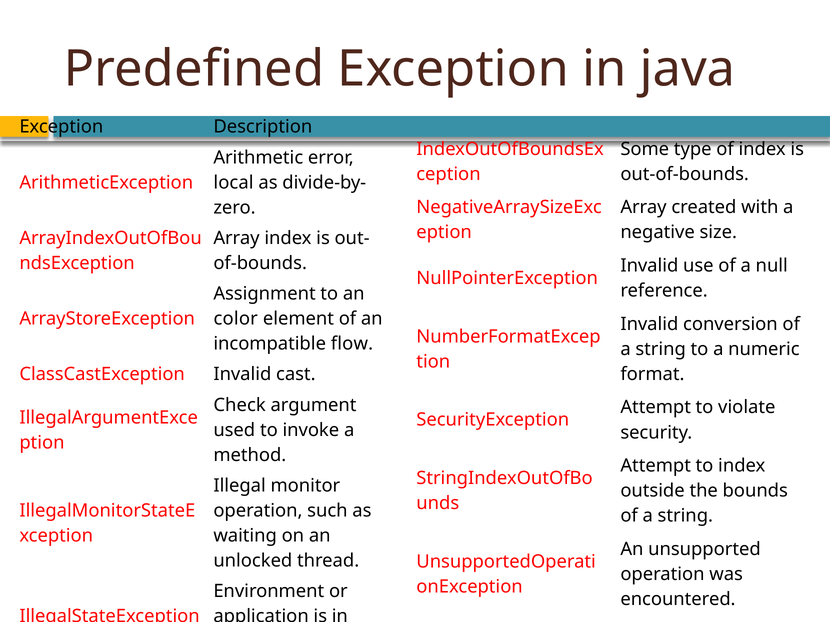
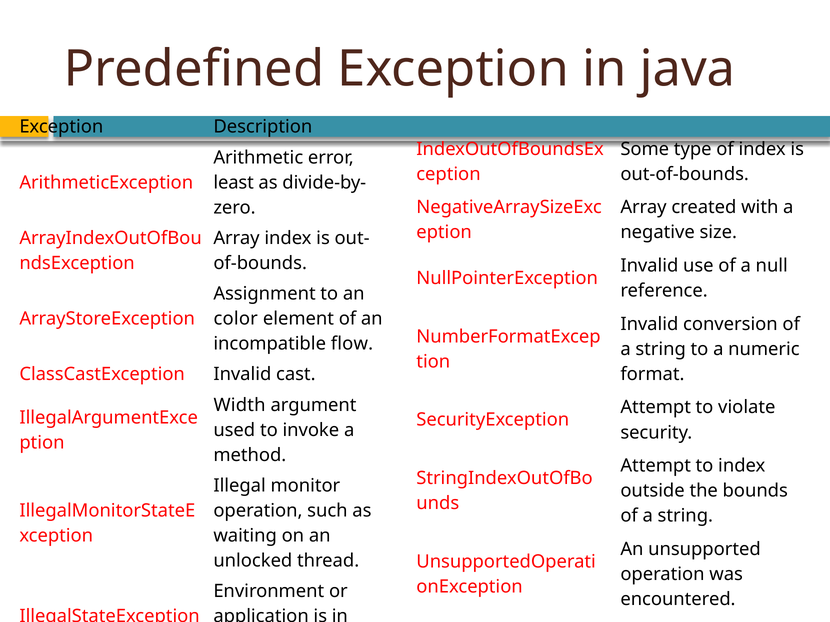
local: local -> least (234, 183)
Check: Check -> Width (240, 405)
